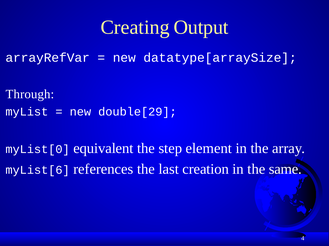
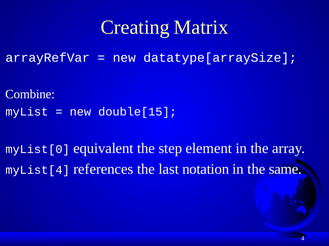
Output: Output -> Matrix (201, 27)
Through: Through -> Combine (30, 94)
double[29: double[29 -> double[15 (137, 112)
myList[6: myList[6 -> myList[4 (38, 170)
creation: creation -> notation (206, 170)
